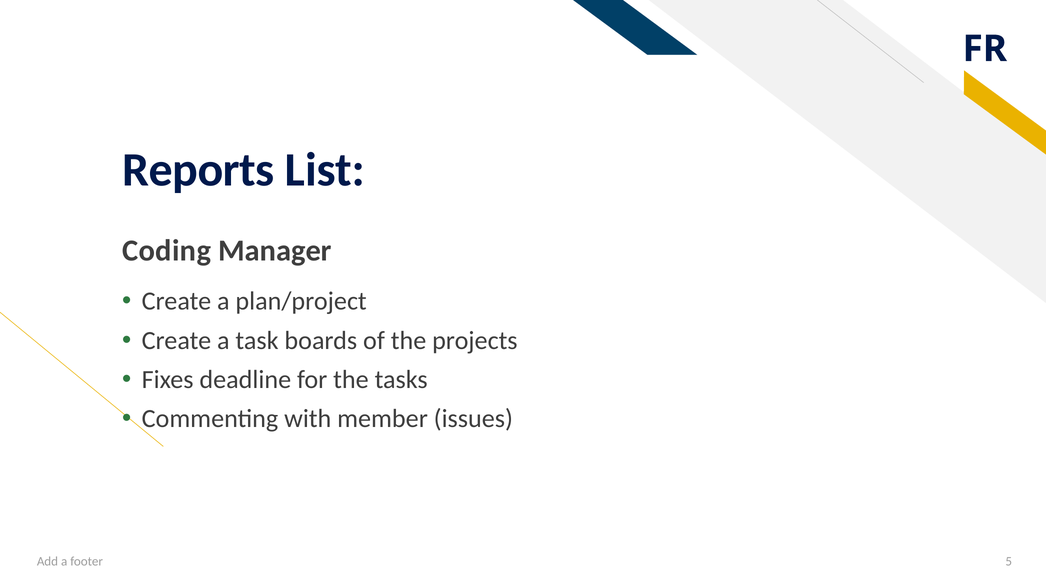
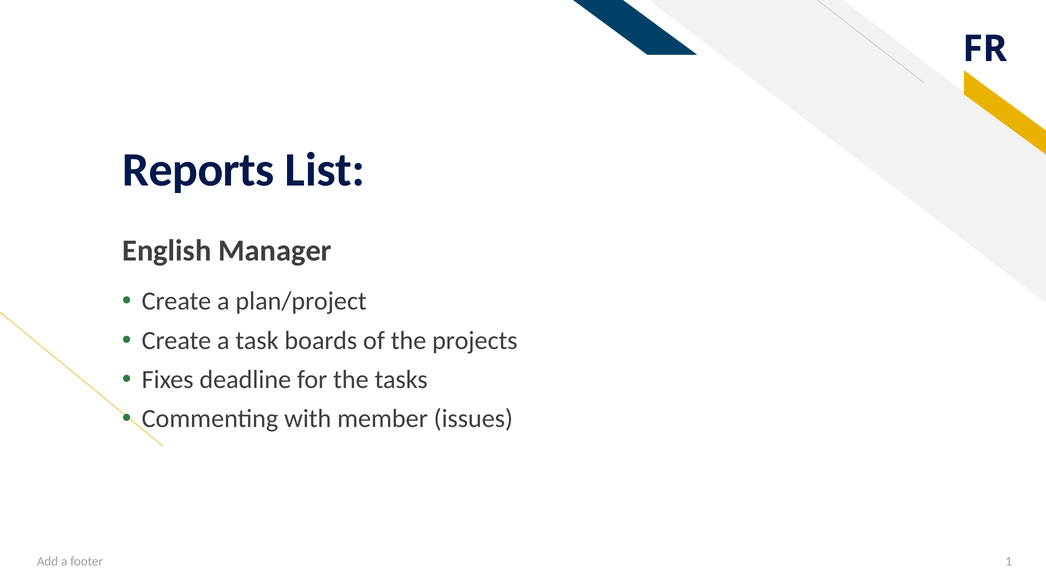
Coding: Coding -> English (167, 251)
5: 5 -> 1 (1009, 562)
